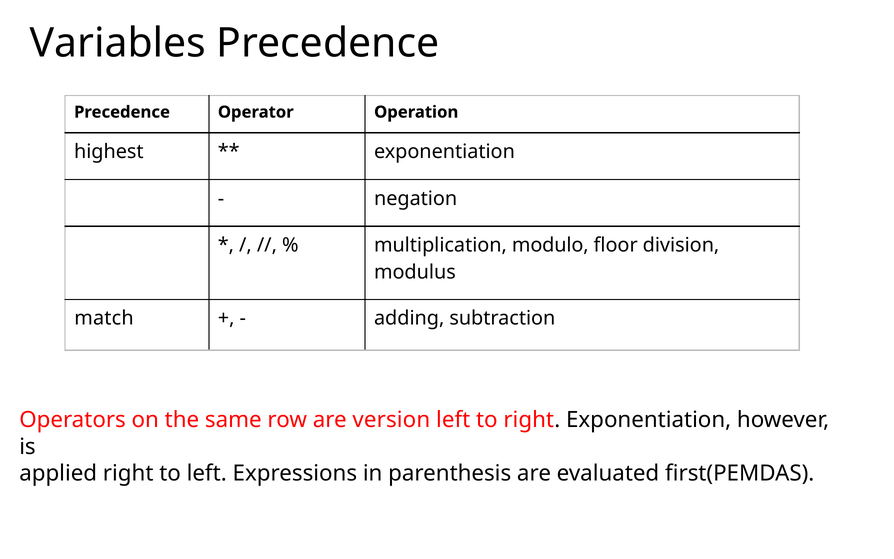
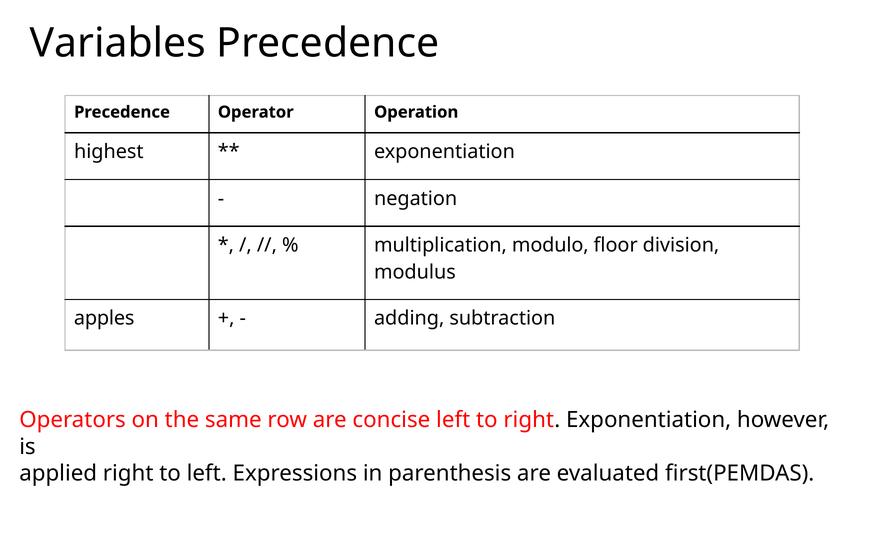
match: match -> apples (104, 318)
version: version -> concise (391, 420)
